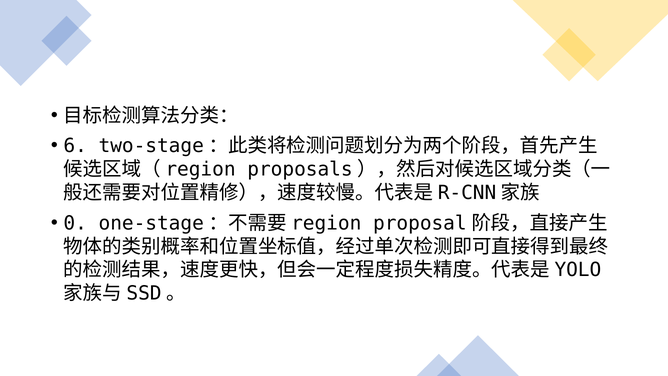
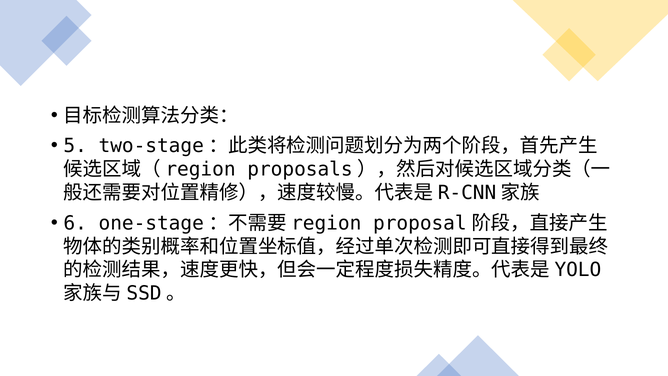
6: 6 -> 5 (75, 146)
0: 0 -> 6 (75, 223)
